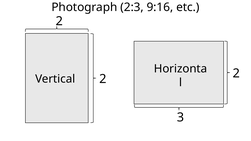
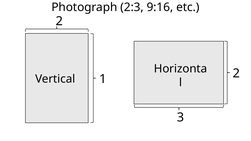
Vertical 2: 2 -> 1 (103, 79)
